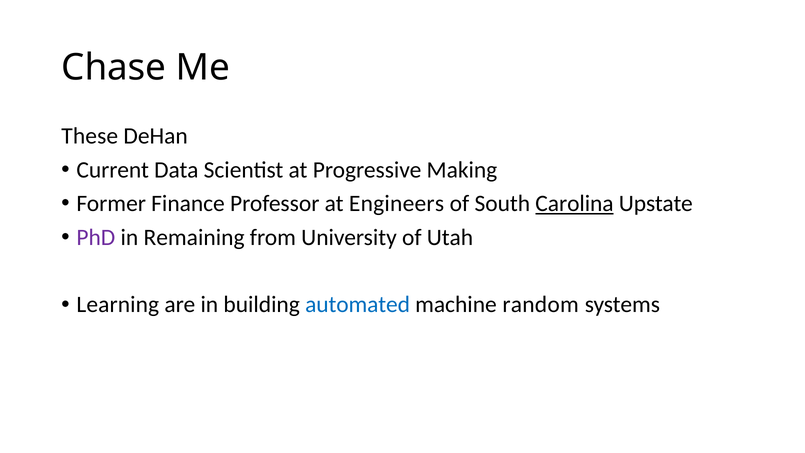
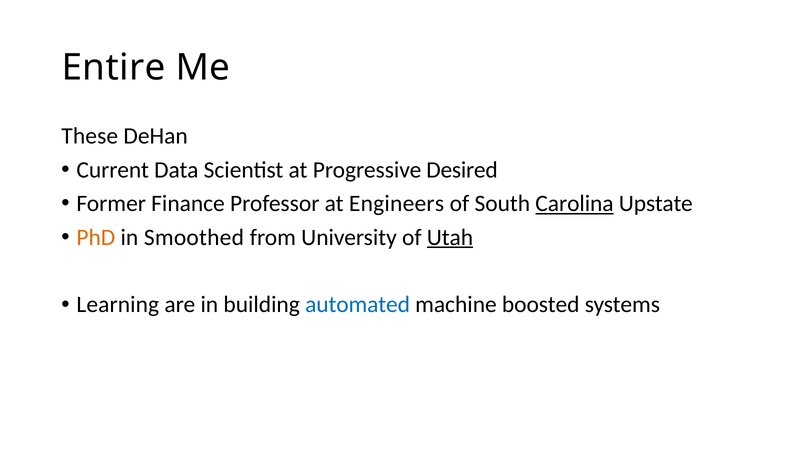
Chase: Chase -> Entire (114, 68)
Making: Making -> Desired (462, 170)
PhD colour: purple -> orange (96, 237)
Remaining: Remaining -> Smoothed (194, 237)
Utah underline: none -> present (450, 237)
random: random -> boosted (541, 305)
